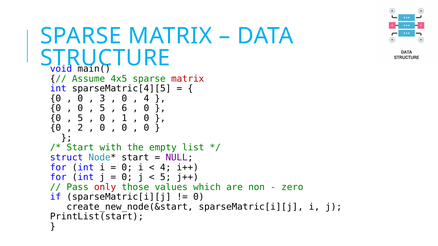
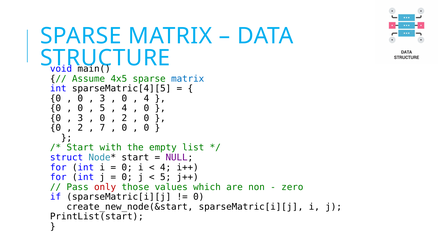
matrix colour: red -> blue (188, 79)
6: 6 -> 4 (124, 108)
5: 5 -> 3 (80, 118)
1: 1 -> 2 (124, 118)
0: 0 -> 7 (102, 128)
